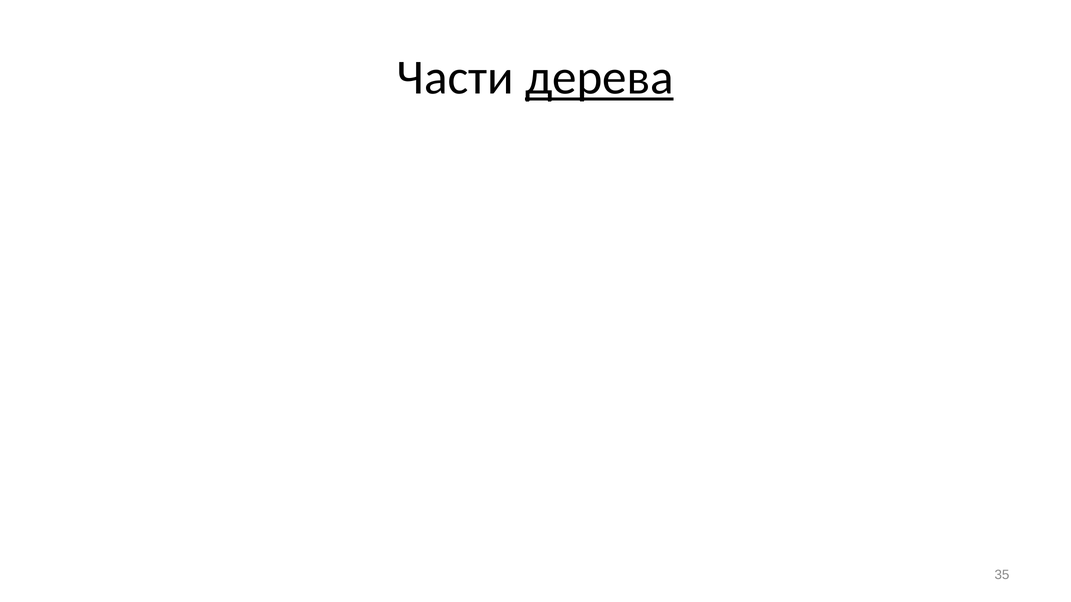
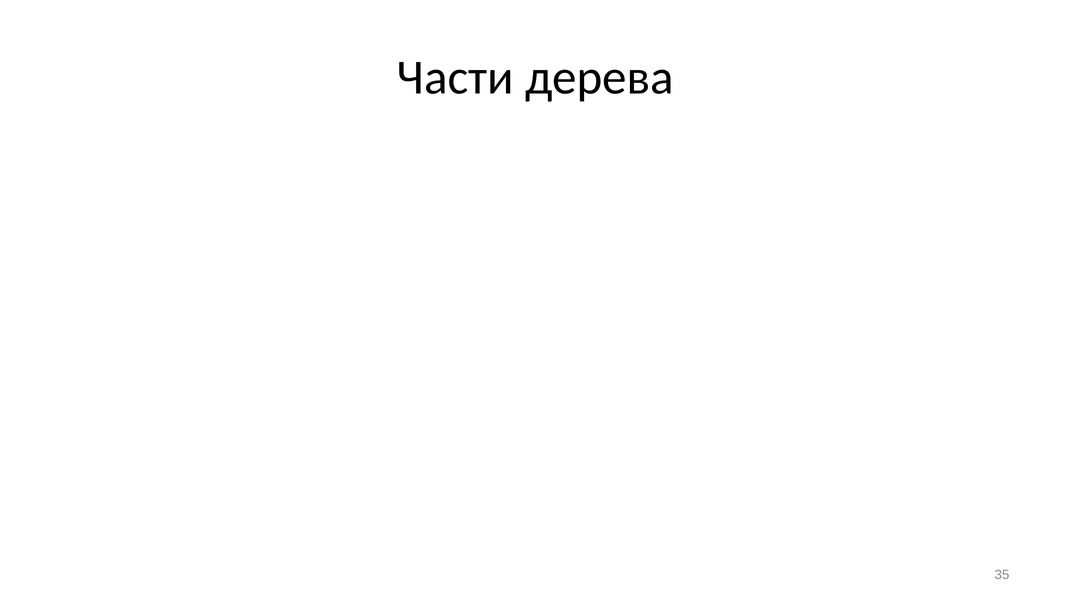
дерева underline: present -> none (599, 78)
